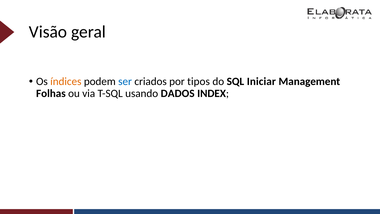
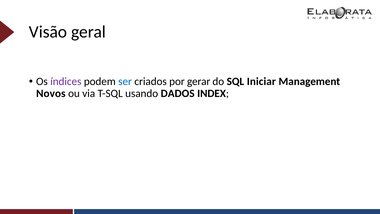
índices colour: orange -> purple (66, 81)
tipos: tipos -> gerar (199, 81)
Folhas: Folhas -> Novos (51, 93)
